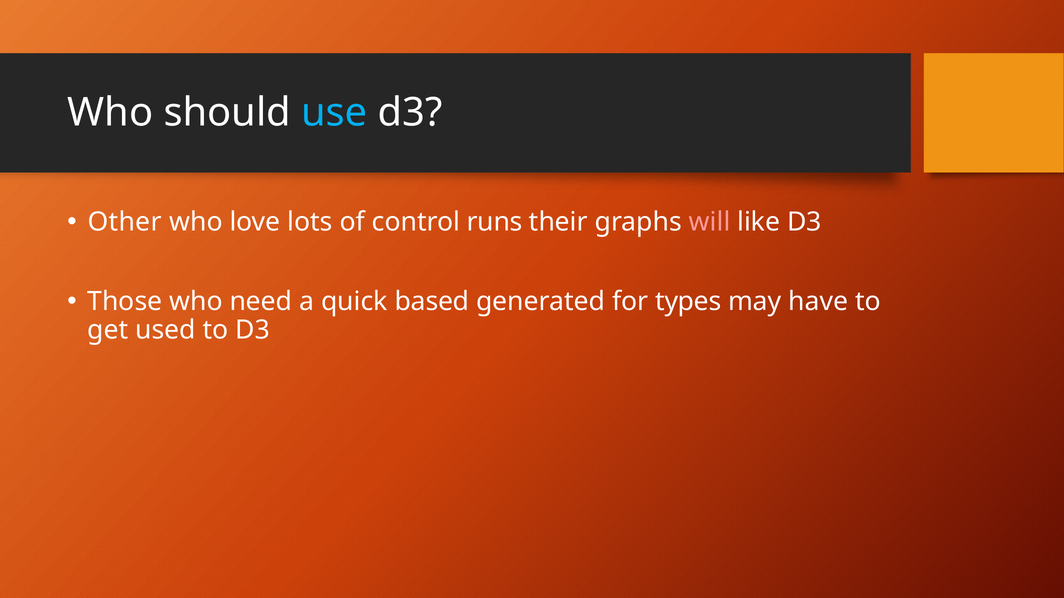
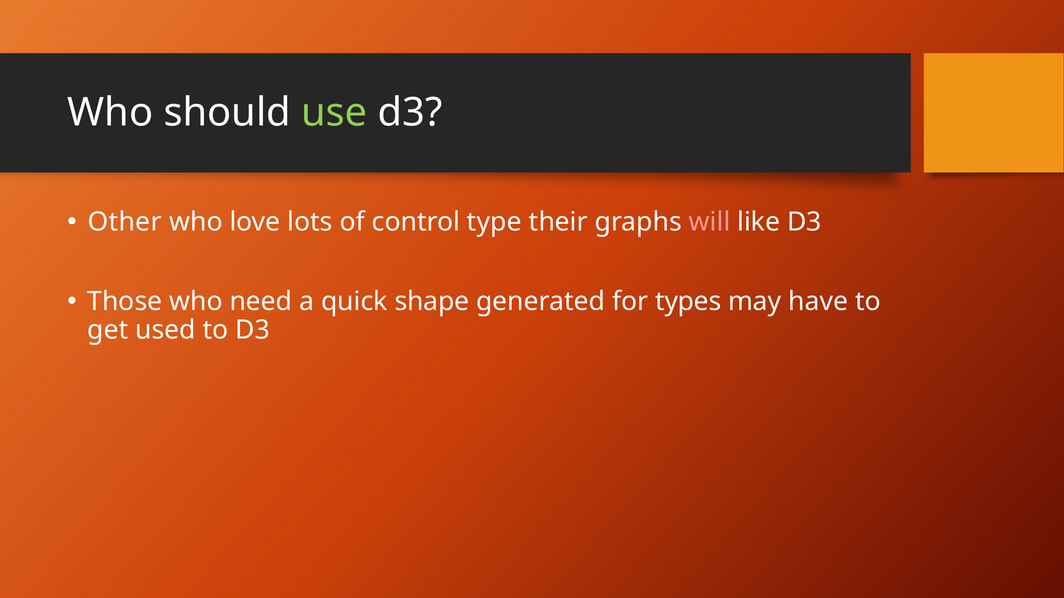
use colour: light blue -> light green (334, 113)
runs: runs -> type (494, 222)
based: based -> shape (432, 302)
